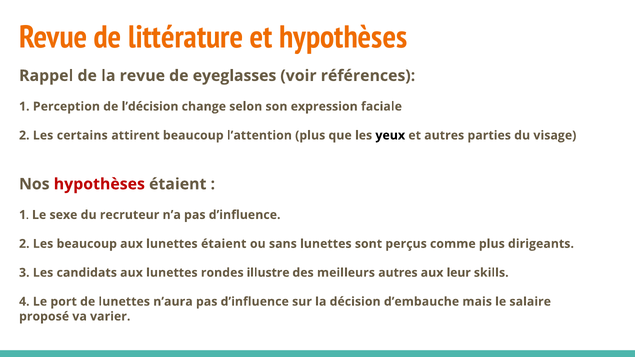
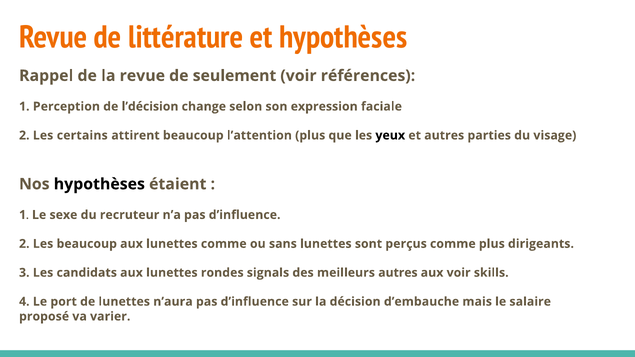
eyeglasses: eyeglasses -> seulement (235, 76)
hypothèses colour: red -> black (99, 184)
lunettes étaient: étaient -> comme (224, 244)
illustre: illustre -> signals (268, 273)
aux leur: leur -> voir (459, 273)
